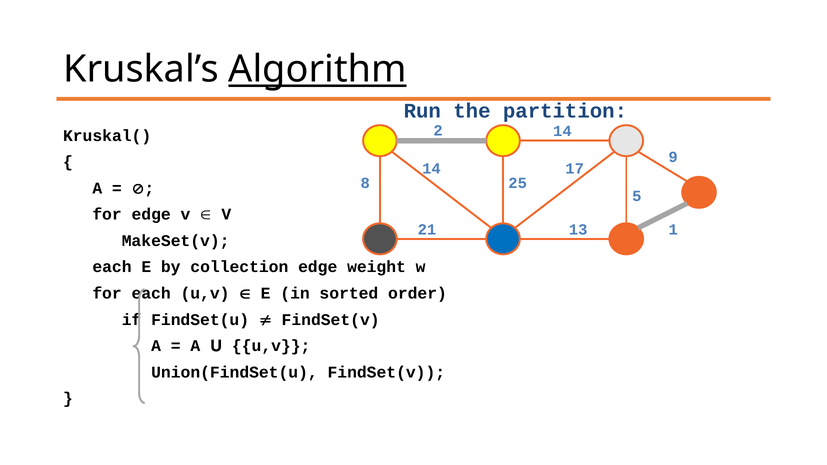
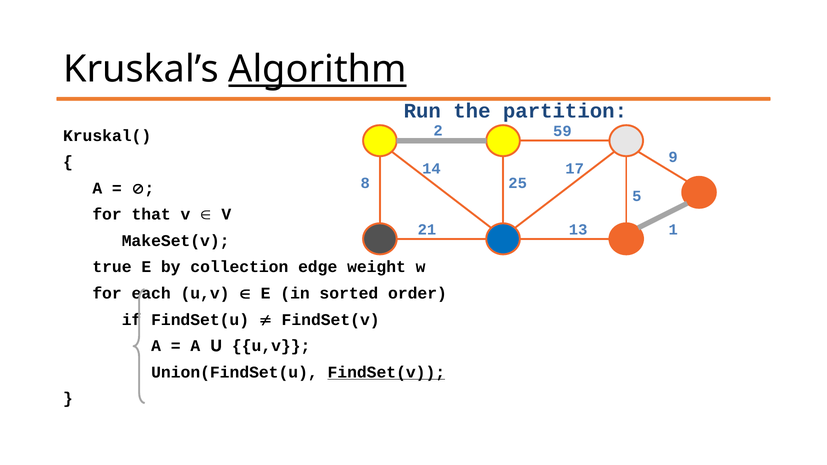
2 14: 14 -> 59 (562, 131)
for edge: edge -> that (151, 215)
each: each -> true (112, 267)
FindSet(v underline: none -> present (386, 372)
